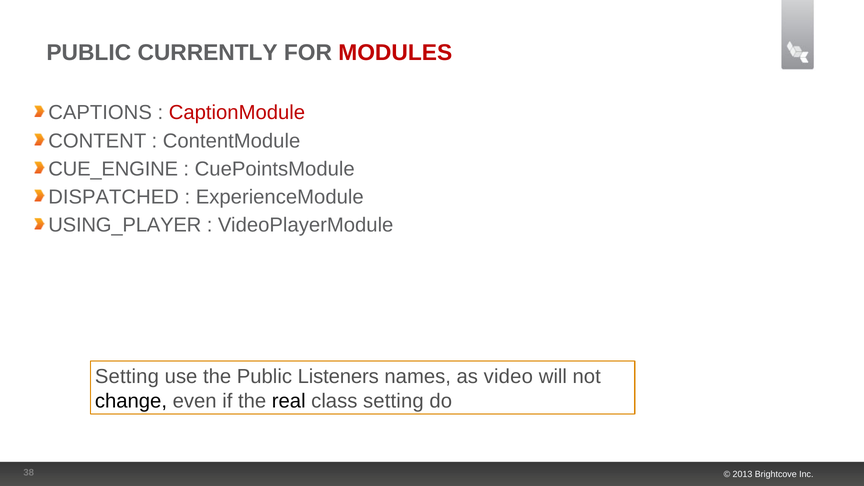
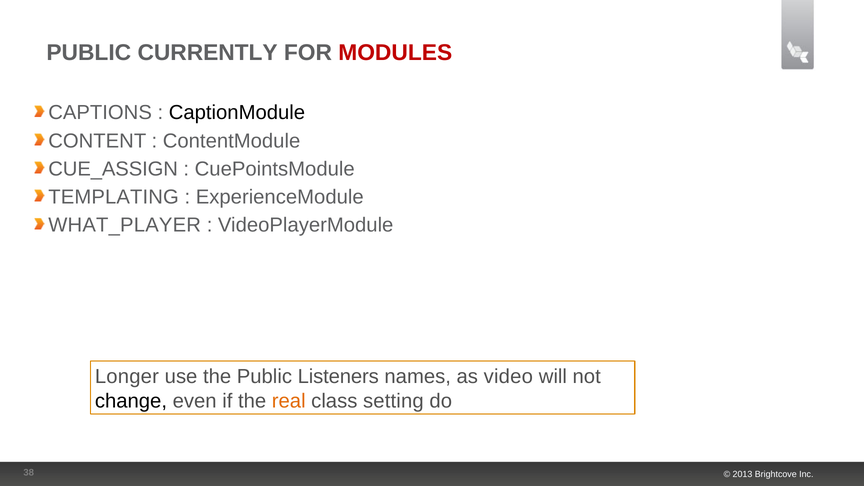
CaptionModule colour: red -> black (237, 113)
CUE_ENGINE: CUE_ENGINE -> CUE_ASSIGN (113, 169)
DISPATCHED: DISPATCHED -> TEMPLATING (114, 197)
USING_PLAYER: USING_PLAYER -> WHAT_PLAYER (125, 225)
Setting: Setting -> Longer (127, 377)
real colour: black -> orange (289, 401)
